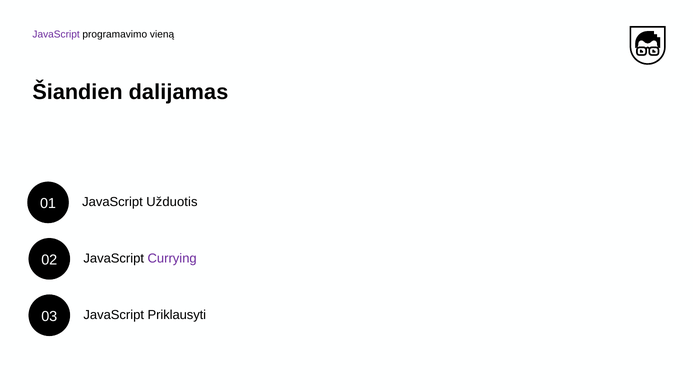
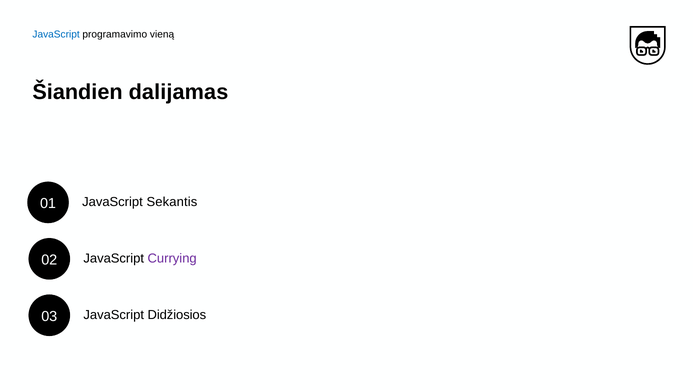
JavaScript colour: purple -> blue (56, 34)
Užduotis: Užduotis -> Sekantis (172, 202)
Priklausyti: Priklausyti -> Didžiosios (177, 315)
